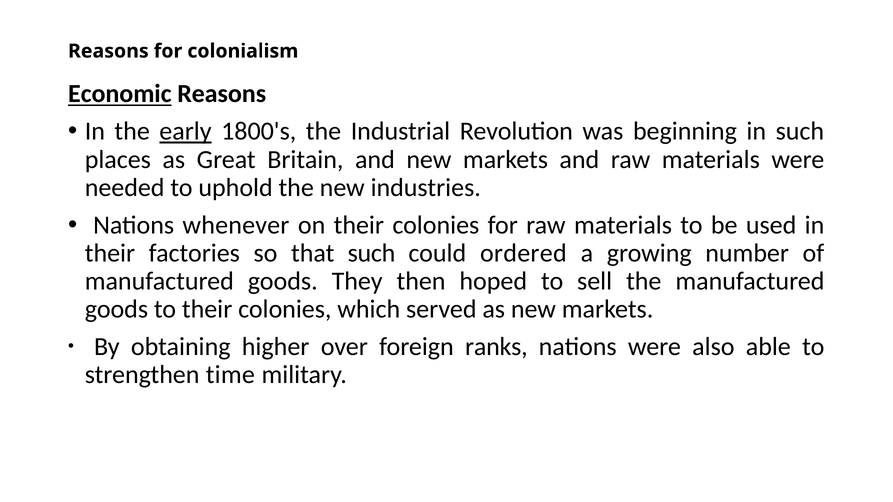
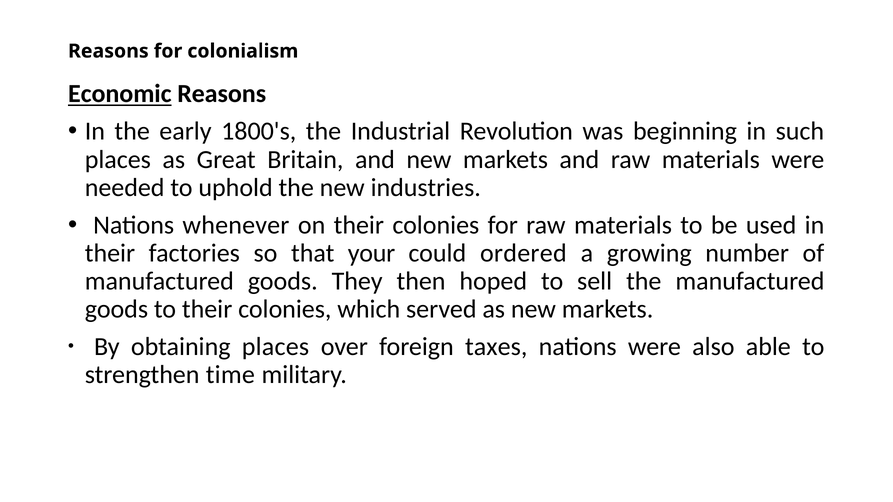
early underline: present -> none (185, 131)
that such: such -> your (372, 253)
obtaining higher: higher -> places (275, 347)
ranks: ranks -> taxes (496, 347)
